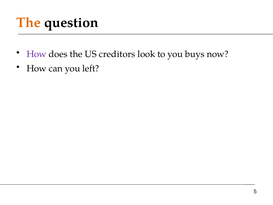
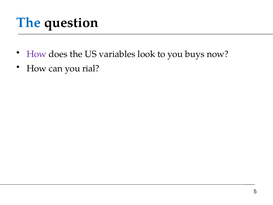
The colour: orange -> blue (29, 23)
creditors: creditors -> variables (117, 54)
left: left -> rial (91, 68)
